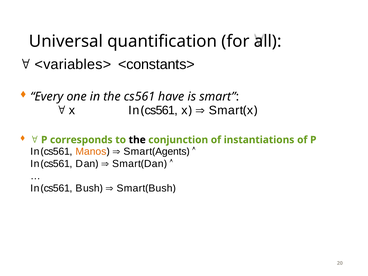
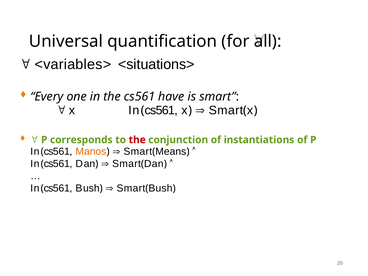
<constants>: <constants> -> <situations> (156, 64)
the colour: black -> red (137, 140)
Agents: Agents -> Means (171, 151)
